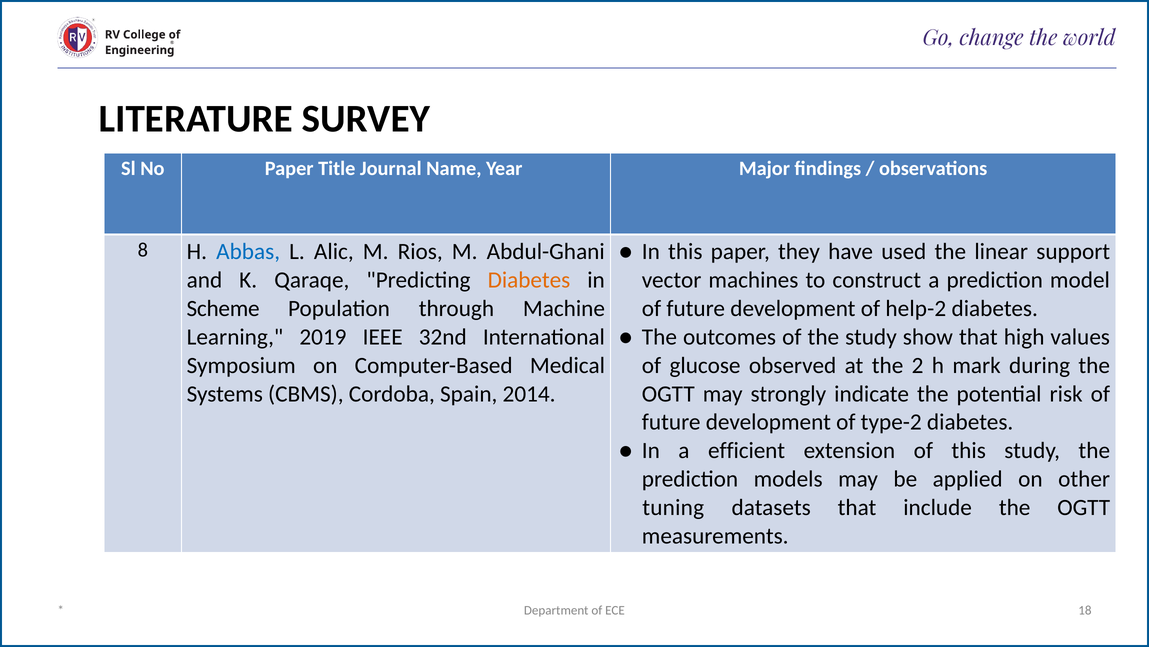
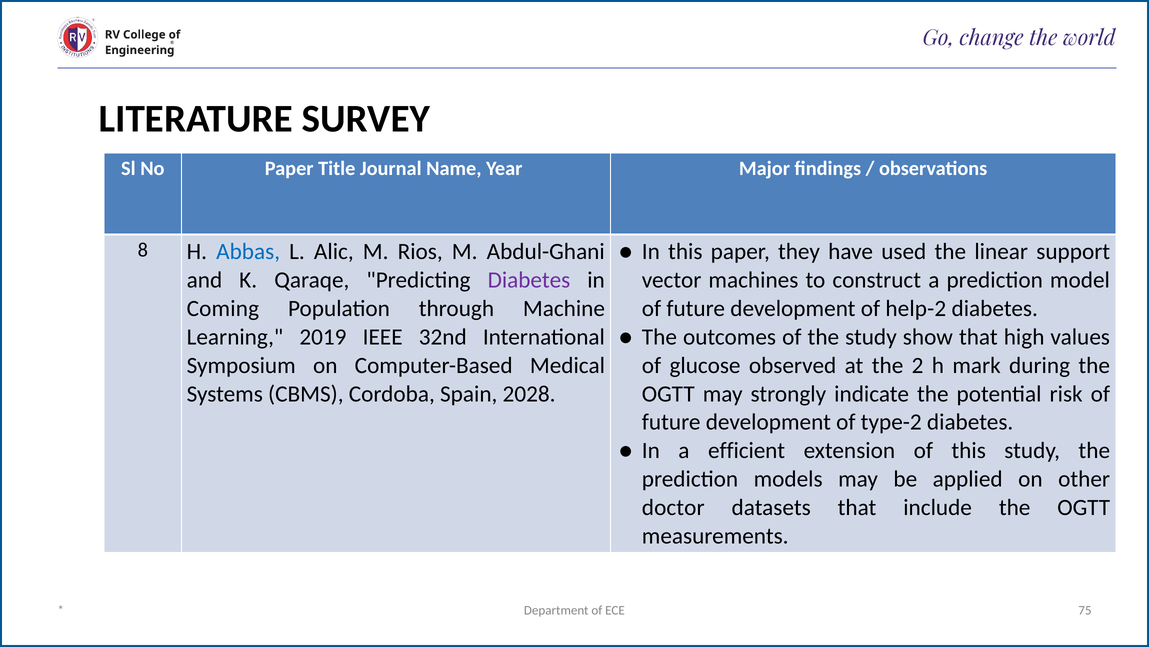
Diabetes colour: orange -> purple (529, 280)
Scheme: Scheme -> Coming (223, 308)
2014: 2014 -> 2028 (529, 393)
tuning: tuning -> doctor (673, 507)
18: 18 -> 75 (1085, 610)
